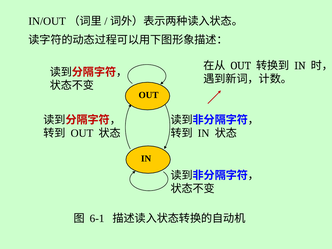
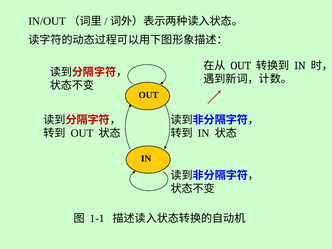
6-1: 6-1 -> 1-1 (97, 219)
